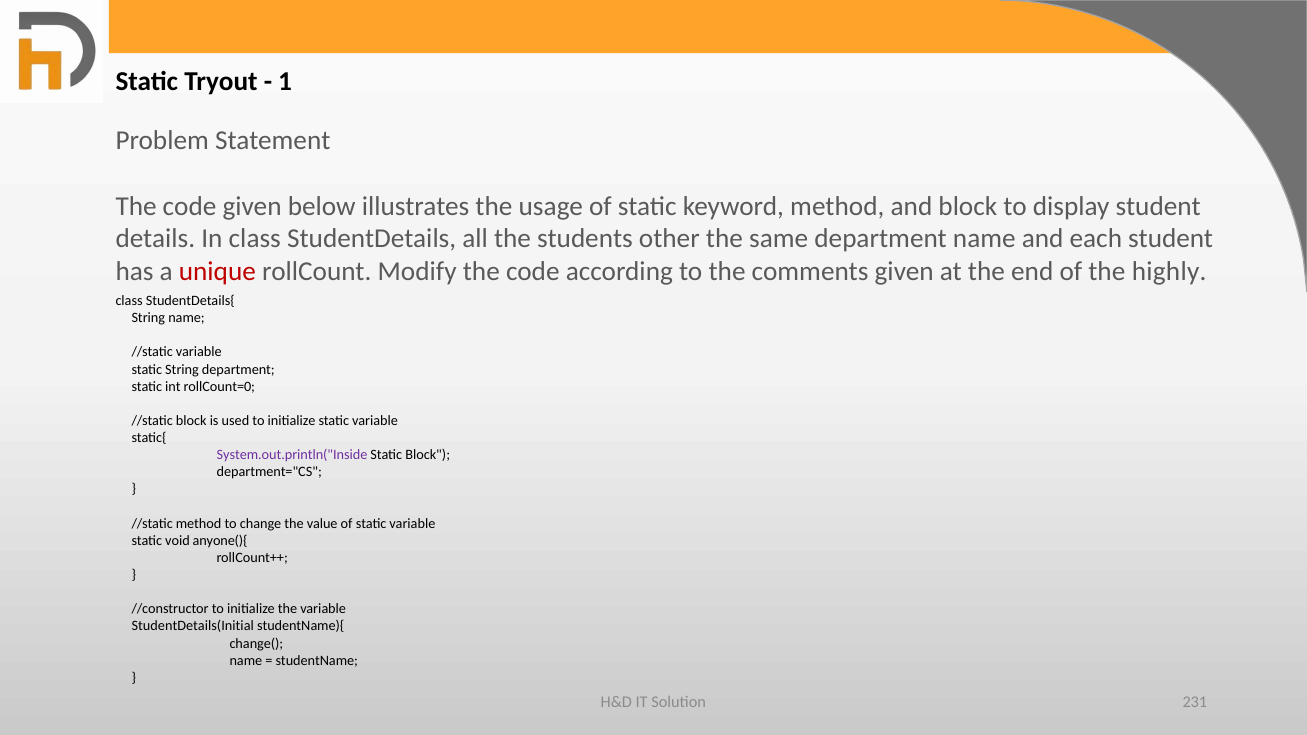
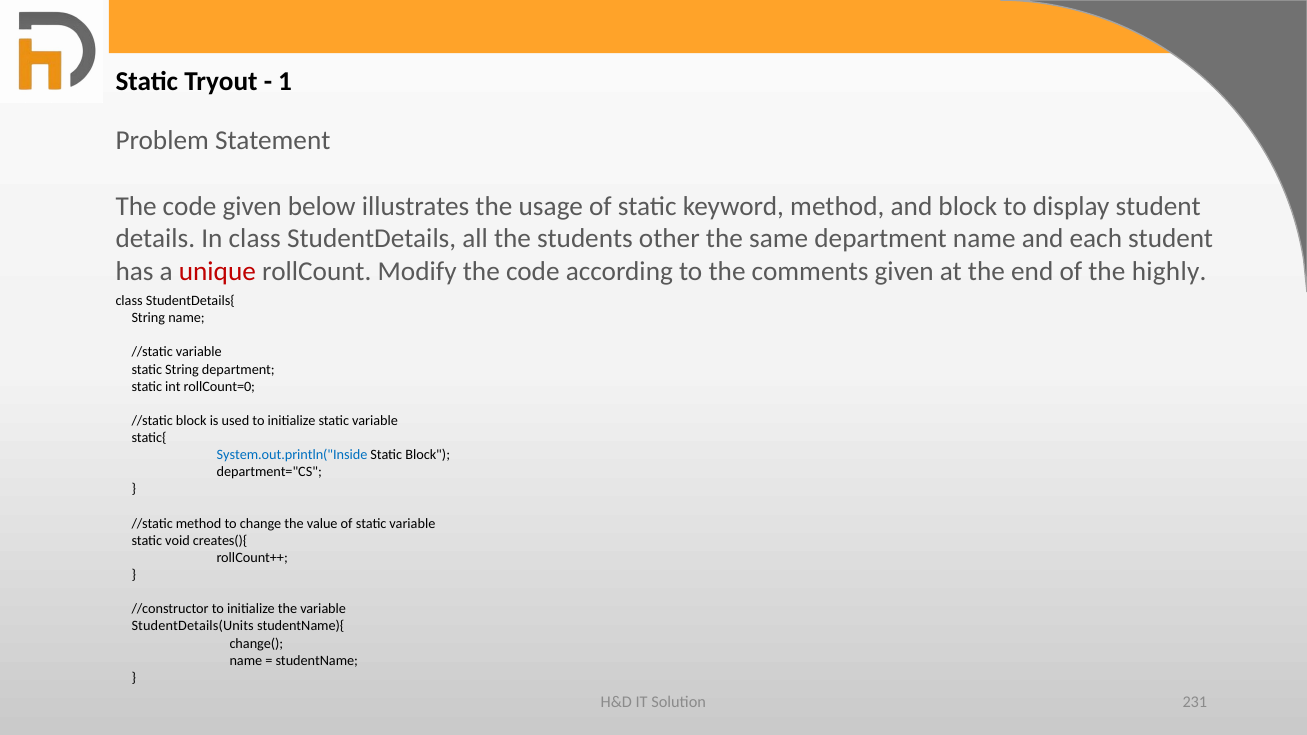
System.out.println("Inside colour: purple -> blue (292, 455)
anyone(){: anyone(){ -> creates(){ (220, 541)
StudentDetails(Initial: StudentDetails(Initial -> StudentDetails(Units (193, 626)
